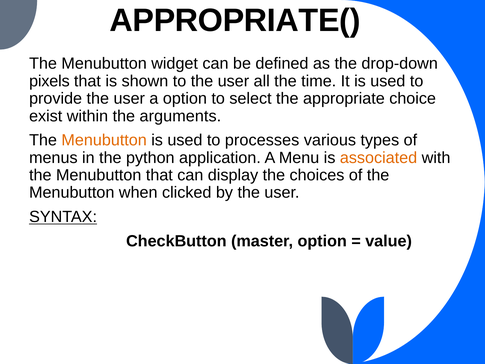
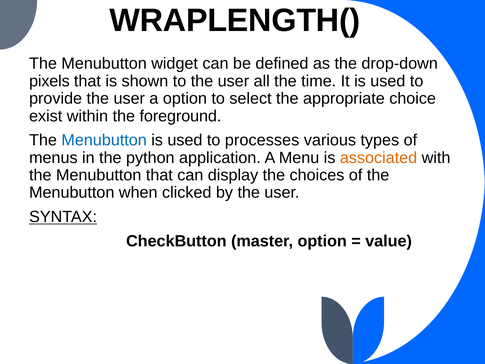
APPROPRIATE(: APPROPRIATE( -> WRAPLENGTH( (235, 20)
arguments: arguments -> foreground (180, 116)
Menubutton colour: orange -> blue (104, 140)
